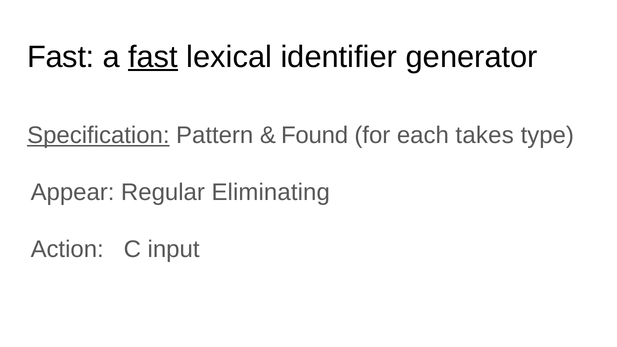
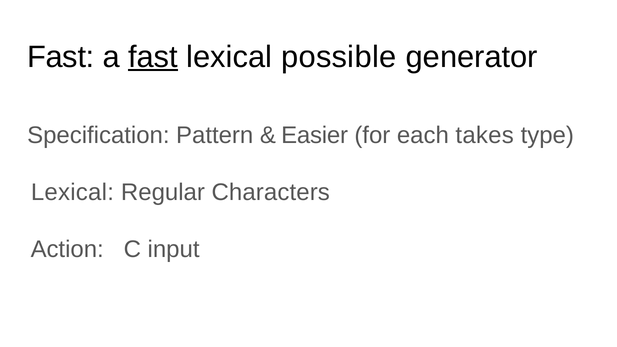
identifier: identifier -> possible (339, 57)
Specification underline: present -> none (98, 135)
Found: Found -> Easier (315, 135)
Appear: Appear -> Lexical (72, 192)
Eliminating: Eliminating -> Characters (271, 192)
